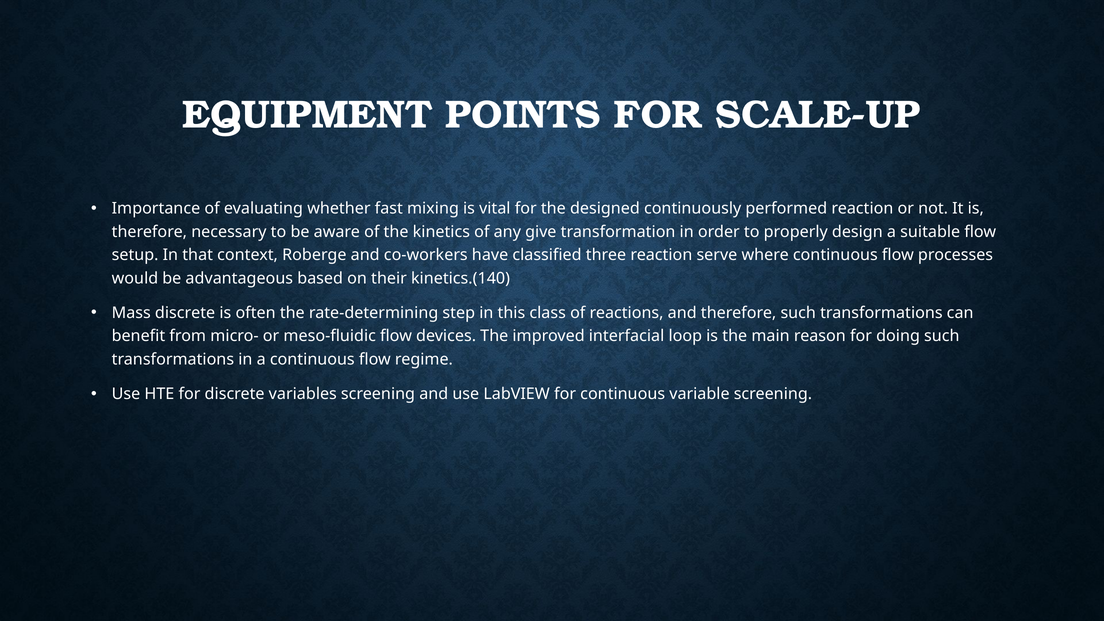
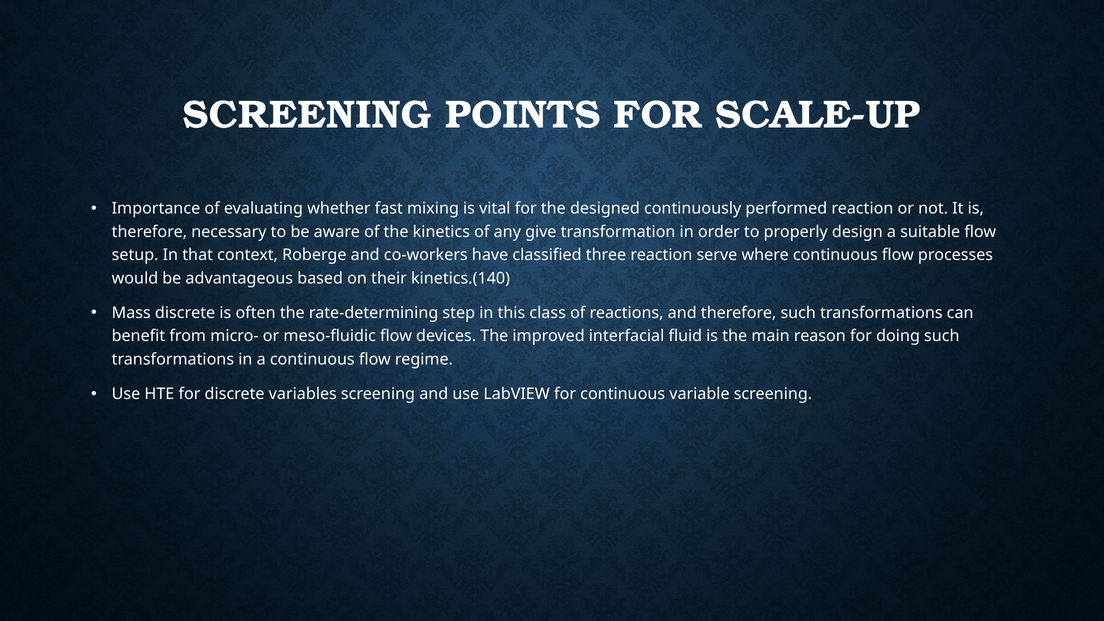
EQUIPMENT: EQUIPMENT -> SCREENING (307, 115)
loop: loop -> fluid (685, 336)
